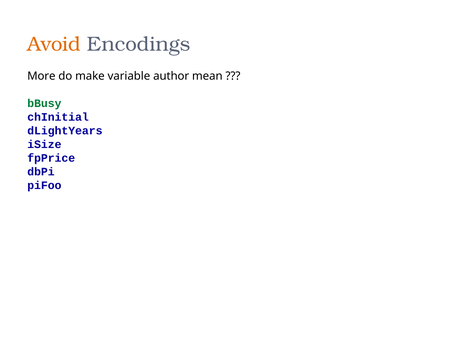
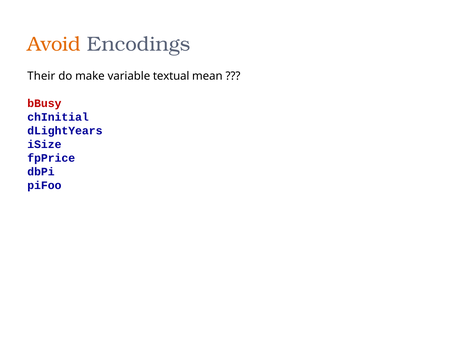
More: More -> Their (41, 76)
author: author -> textual (171, 76)
bBusy colour: green -> red (44, 103)
